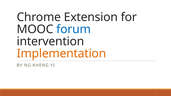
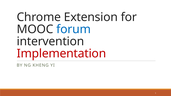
Implementation colour: orange -> red (61, 54)
